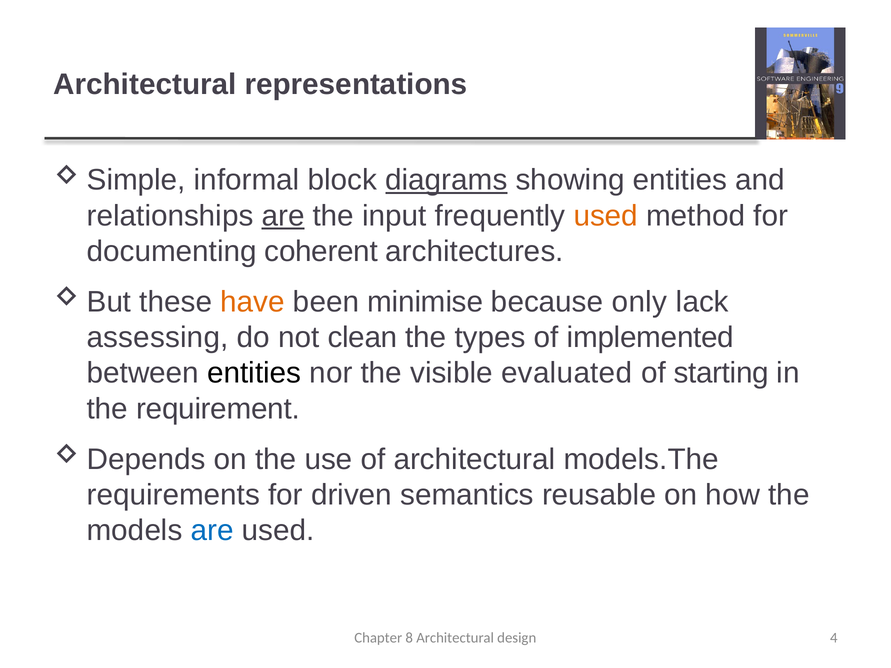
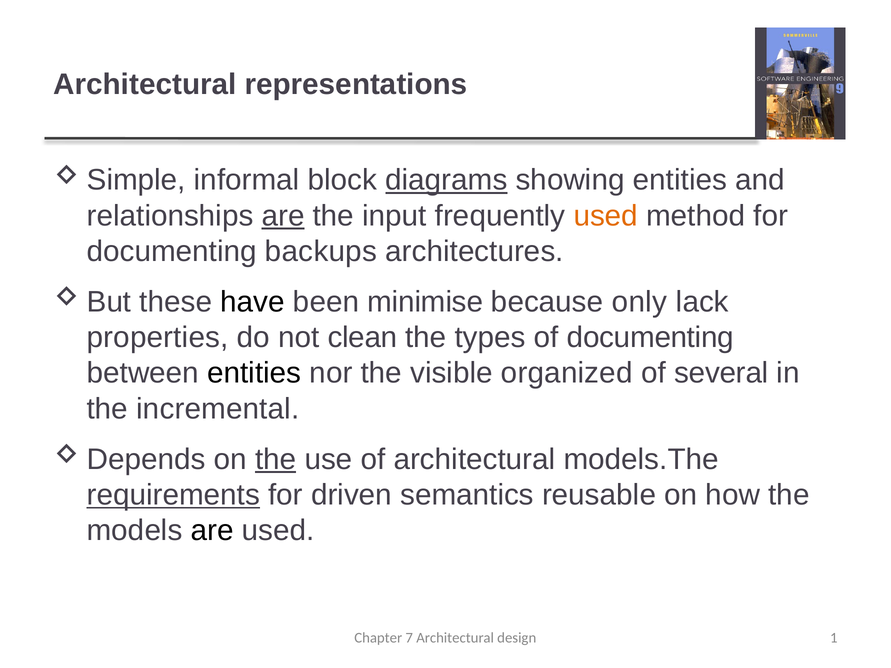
coherent: coherent -> backups (321, 251)
have colour: orange -> black (253, 302)
assessing: assessing -> properties (158, 338)
of implemented: implemented -> documenting (650, 338)
evaluated: evaluated -> organized (567, 373)
starting: starting -> several (721, 373)
requirement: requirement -> incremental (218, 409)
the underline: none -> present (276, 459)
requirements underline: none -> present (173, 495)
are colour: blue -> black (212, 531)
8: 8 -> 7 (409, 638)
4: 4 -> 1 (834, 638)
